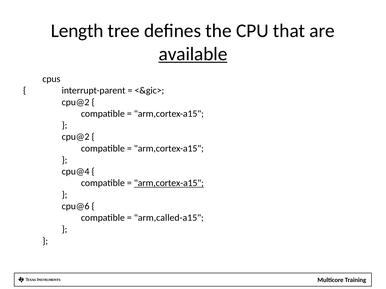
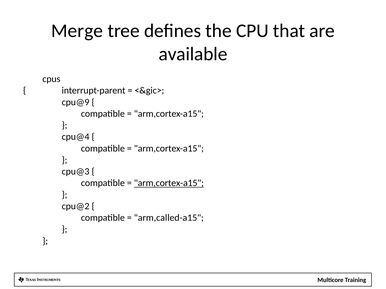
Length: Length -> Merge (77, 31)
available underline: present -> none (193, 54)
cpu@2: cpu@2 -> cpu@9 (76, 102)
cpu@2: cpu@2 -> cpu@4 (76, 137)
cpu@4: cpu@4 -> cpu@3 (76, 172)
cpu@6: cpu@6 -> cpu@2 (76, 207)
